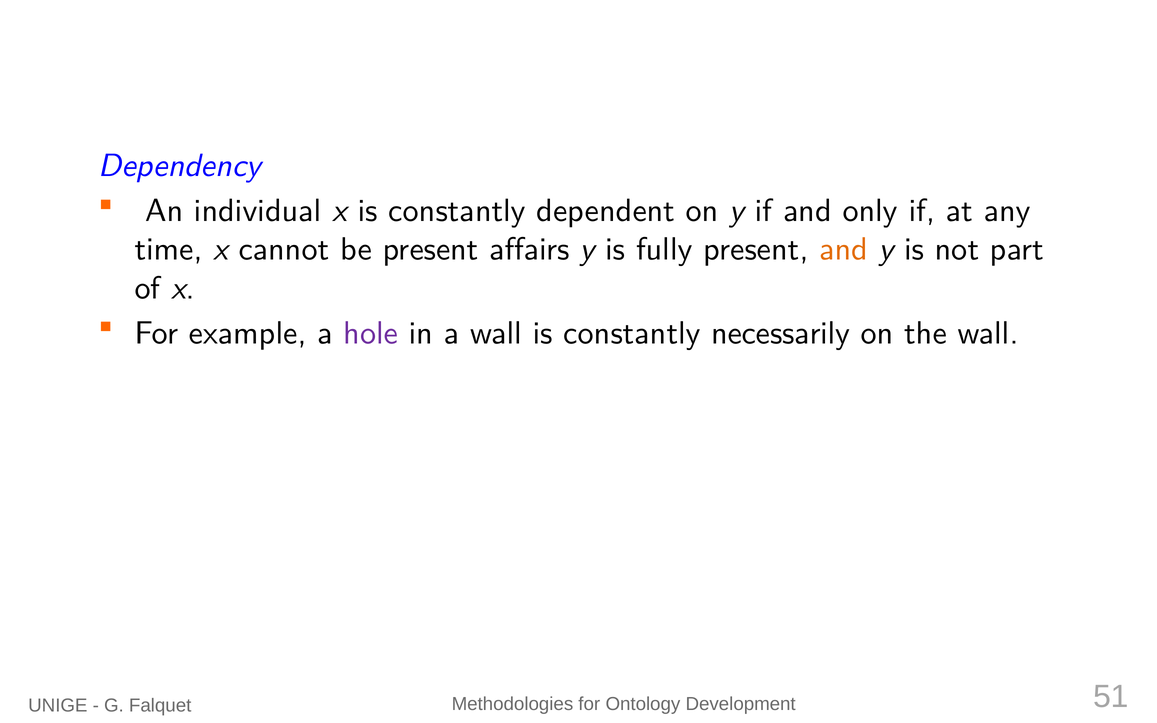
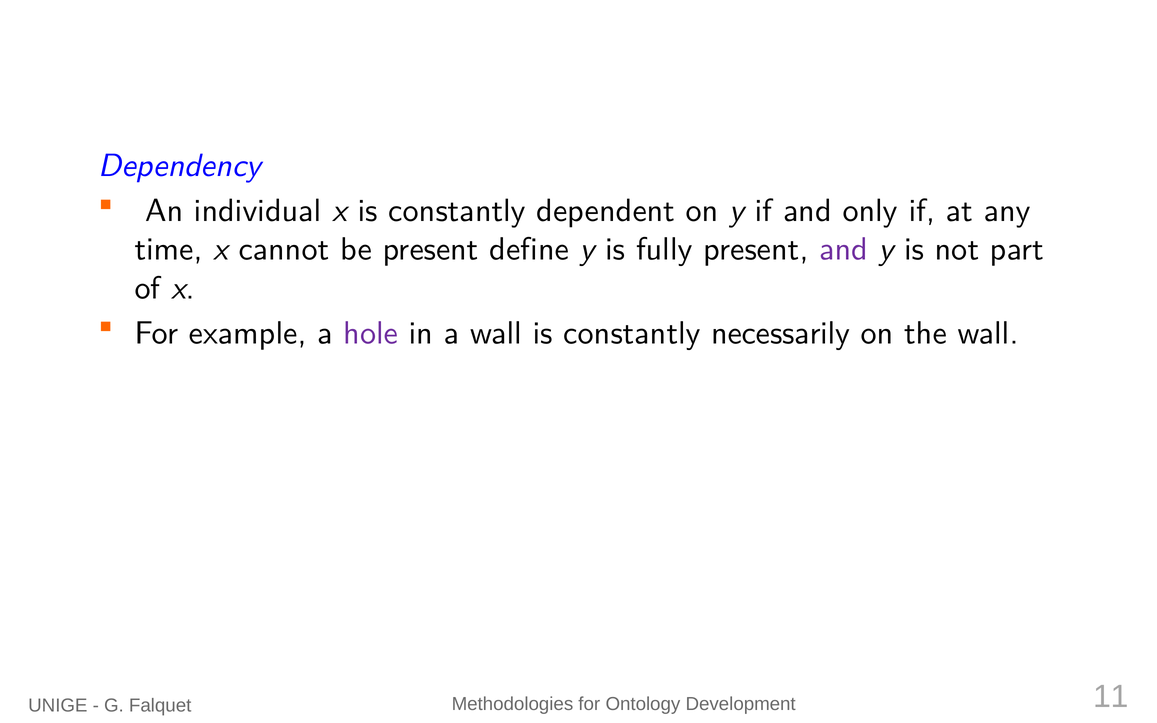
affairs: affairs -> define (529, 249)
and colour: orange -> purple (843, 249)
51: 51 -> 11 (1111, 697)
